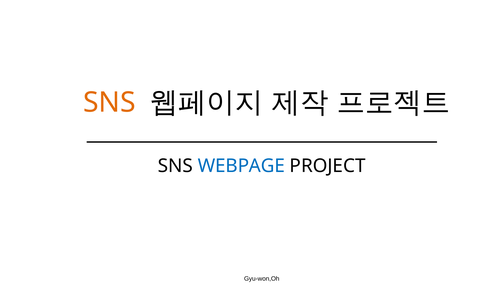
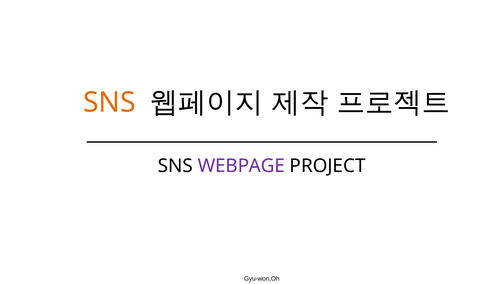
WEBPAGE colour: blue -> purple (241, 166)
